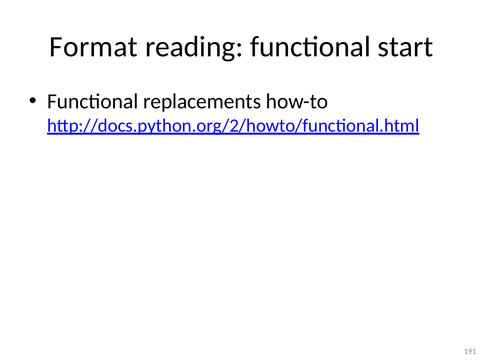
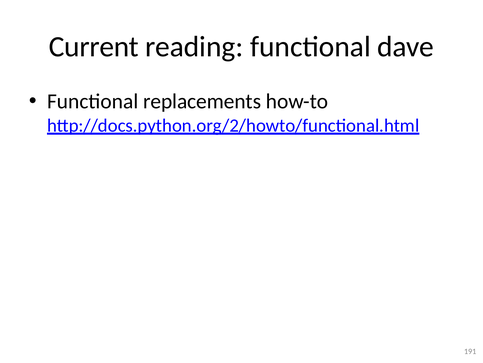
Format: Format -> Current (94, 47)
start: start -> dave (406, 47)
